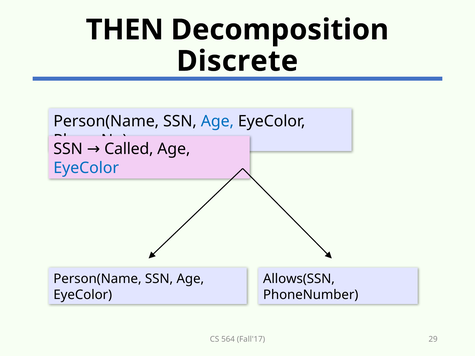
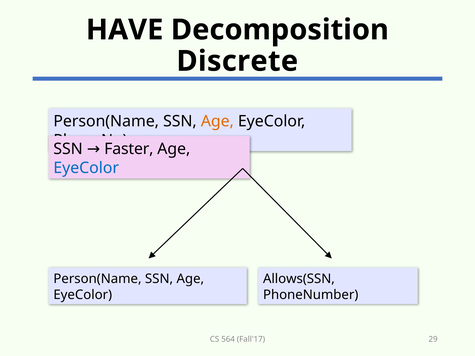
THEN: THEN -> HAVE (125, 30)
Age colour: blue -> orange (217, 121)
Called: Called -> Faster (129, 149)
